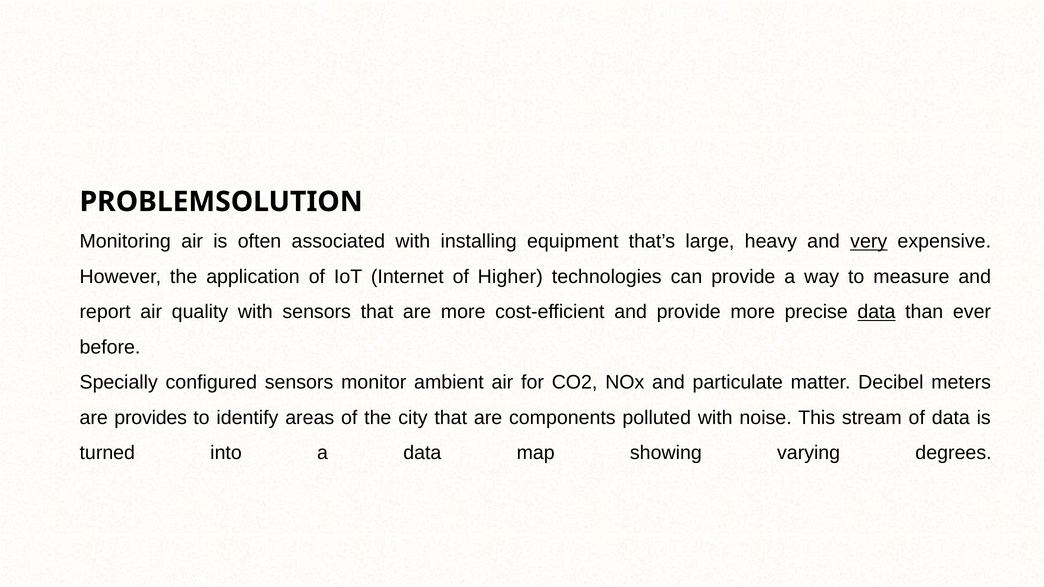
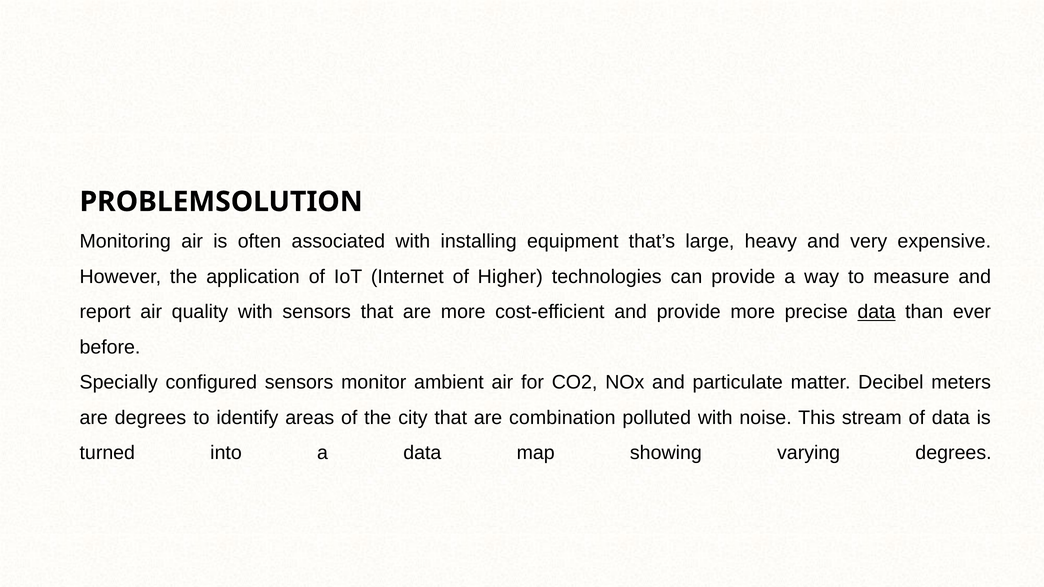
very underline: present -> none (869, 242)
are provides: provides -> degrees (150, 418)
components: components -> combination (562, 418)
